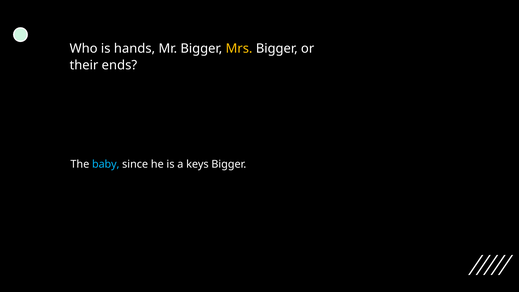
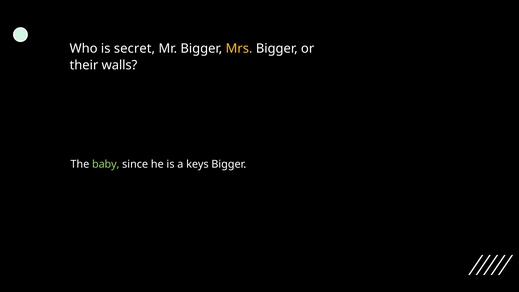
hands: hands -> secret (134, 49)
ends: ends -> walls (119, 65)
baby colour: light blue -> light green (106, 164)
